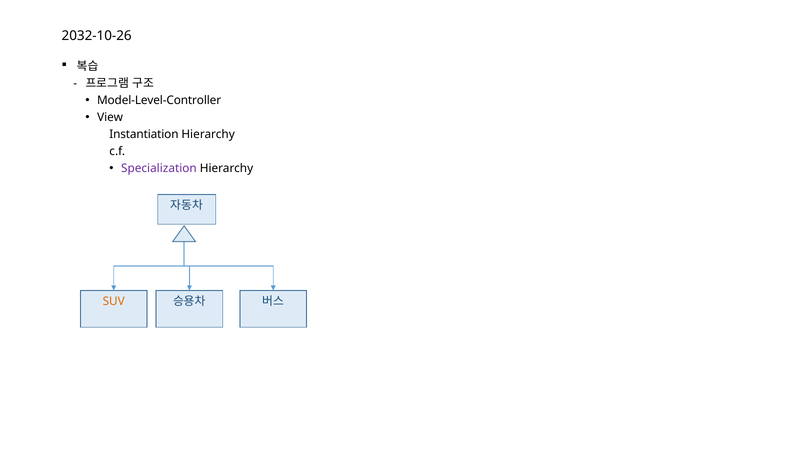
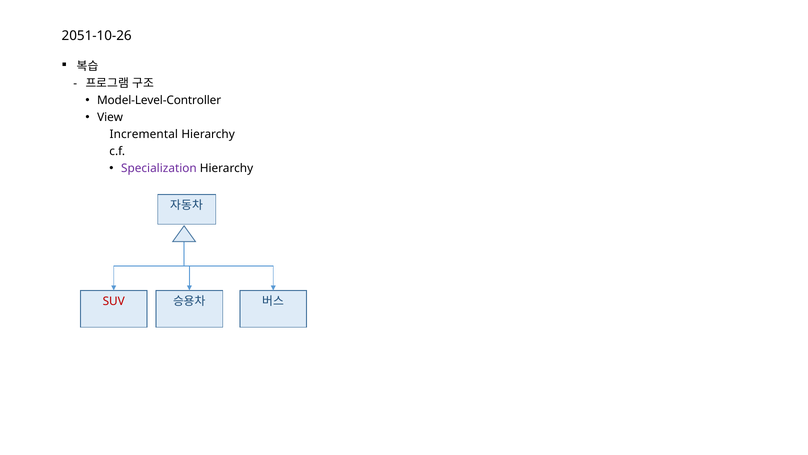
2032-10-26: 2032-10-26 -> 2051-10-26 (97, 36)
Instantiation: Instantiation -> Incremental (144, 134)
SUV colour: orange -> red (114, 301)
